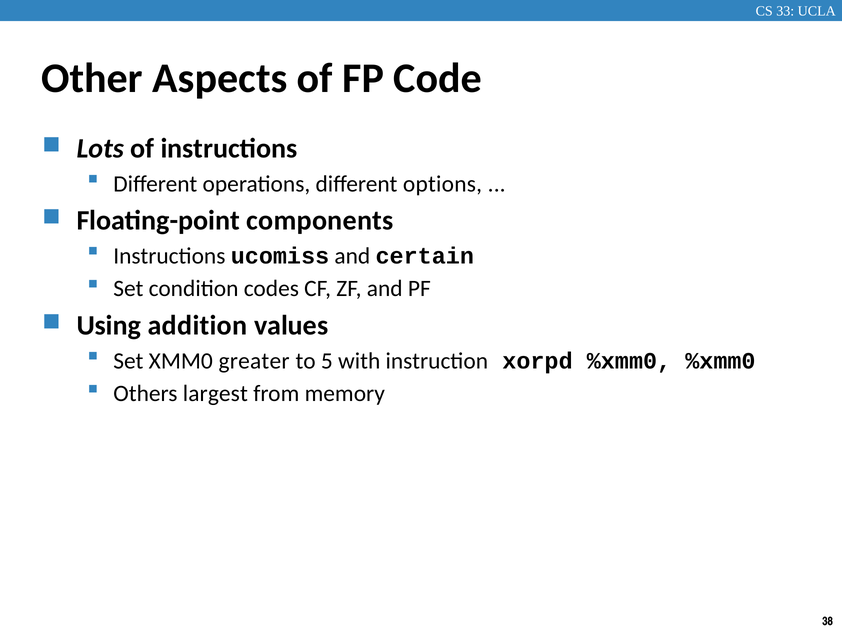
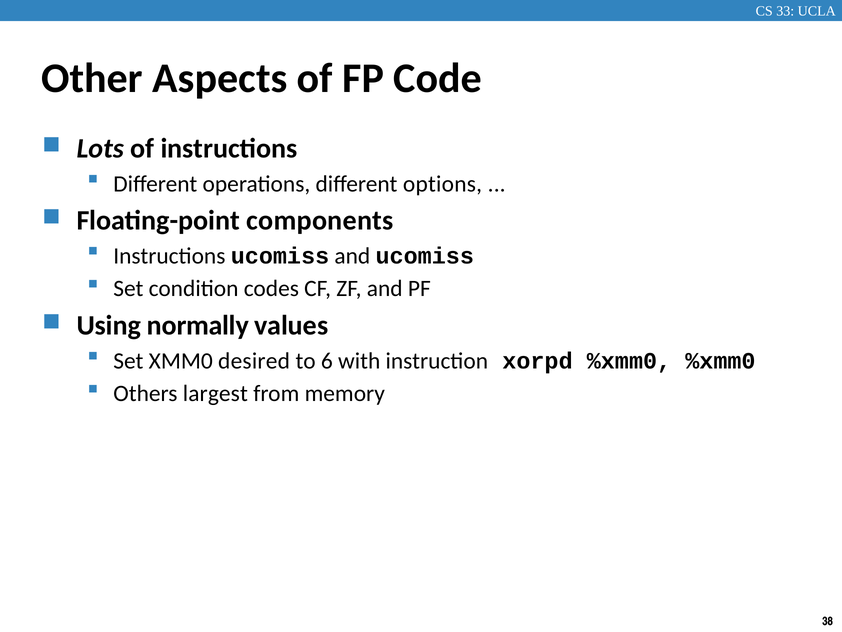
and certain: certain -> ucomiss (425, 256)
addition: addition -> normally (198, 325)
greater: greater -> desired (254, 361)
5: 5 -> 6 (327, 361)
